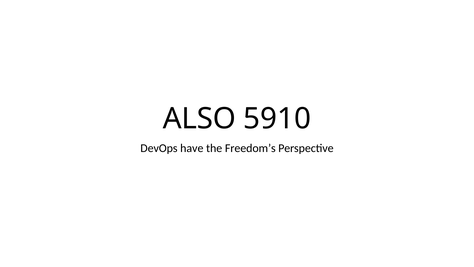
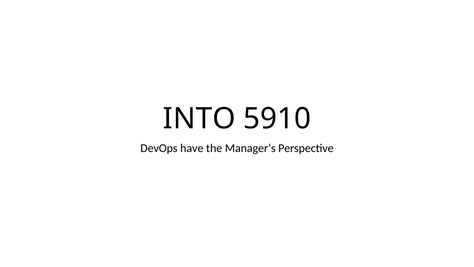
ALSO: ALSO -> INTO (199, 118)
Freedom’s: Freedom’s -> Manager’s (250, 148)
